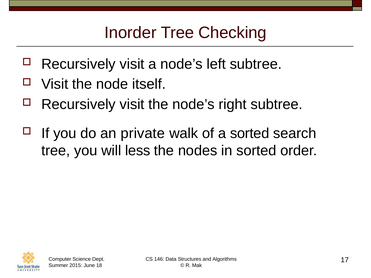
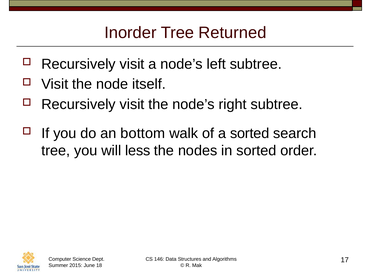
Checking: Checking -> Returned (232, 33)
private: private -> bottom (143, 133)
